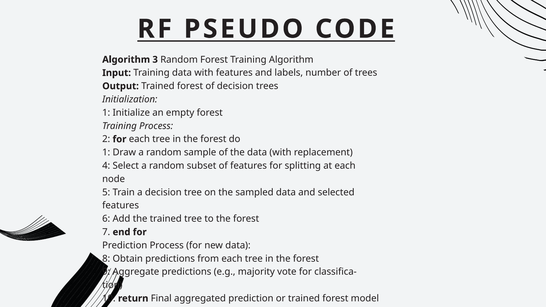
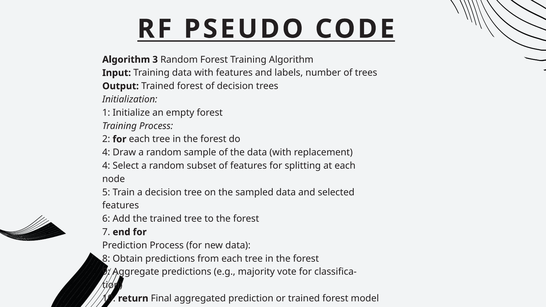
1: 1 -> 4 (106, 153)
